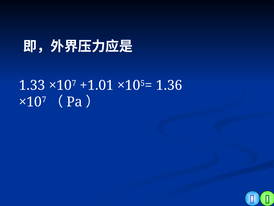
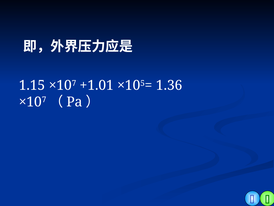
1.33: 1.33 -> 1.15 (32, 85)
